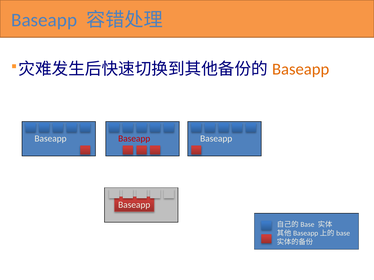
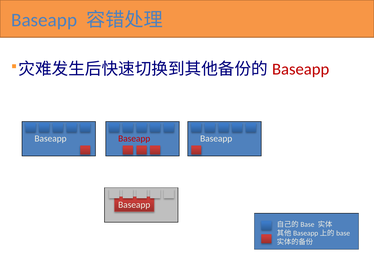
Baseapp colour: orange -> red (301, 69)
